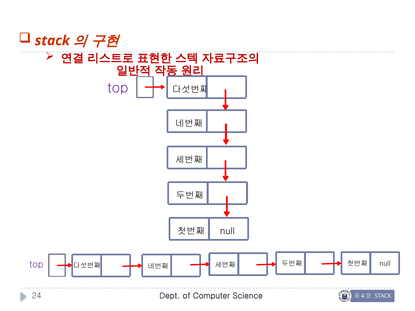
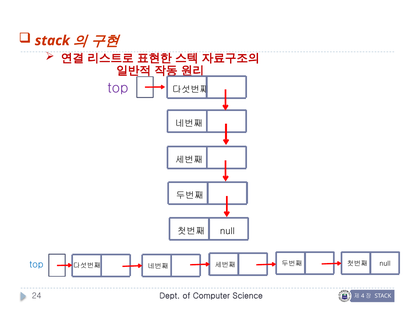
top colour: purple -> blue (36, 265)
